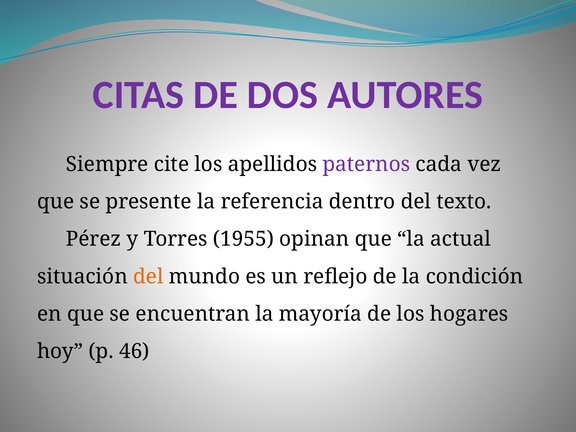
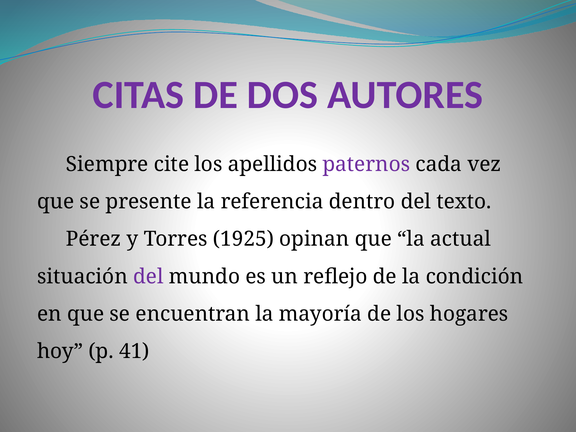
1955: 1955 -> 1925 (243, 239)
del colour: orange -> purple (148, 276)
46: 46 -> 41 (134, 351)
